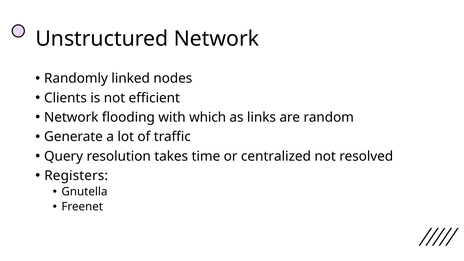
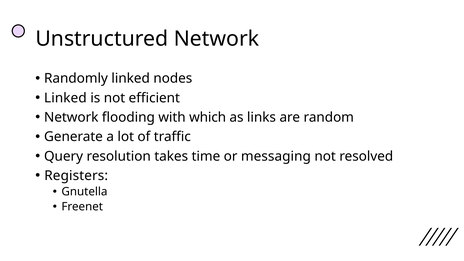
Clients: Clients -> Linked (65, 98)
centralized: centralized -> messaging (276, 156)
